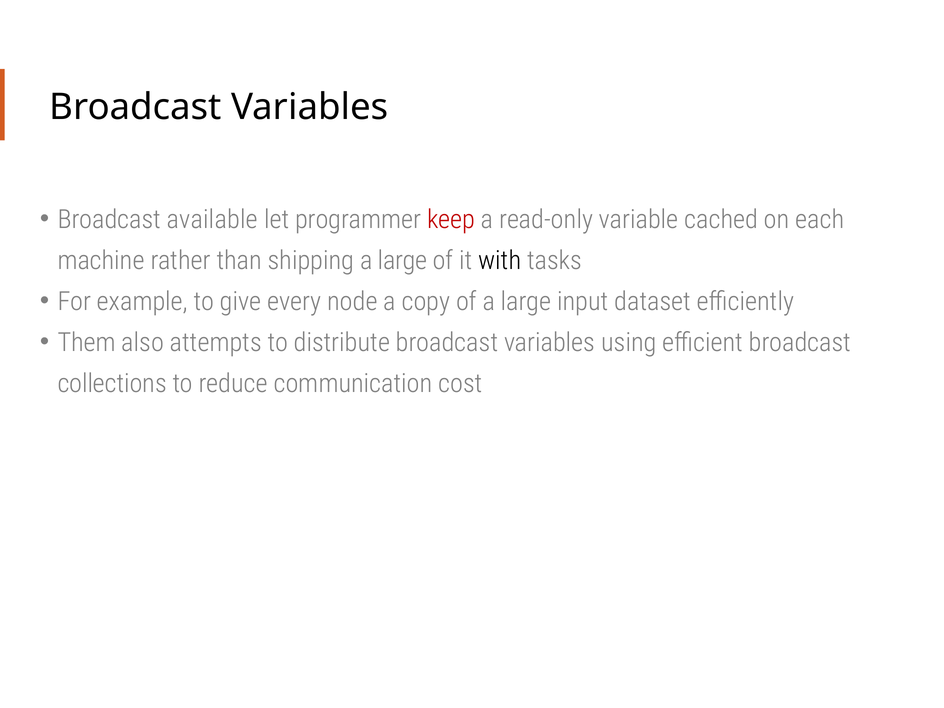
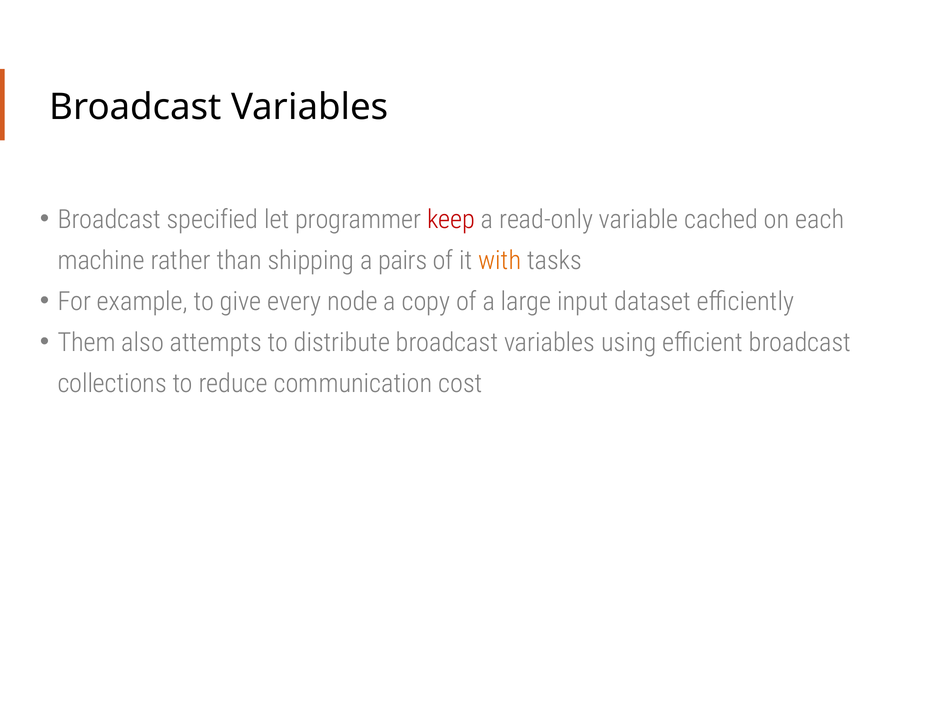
available: available -> specified (213, 220)
shipping a large: large -> pairs (403, 261)
with colour: black -> orange (500, 261)
